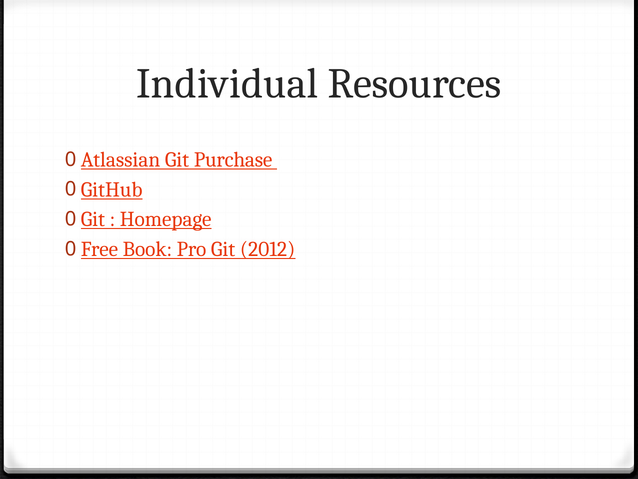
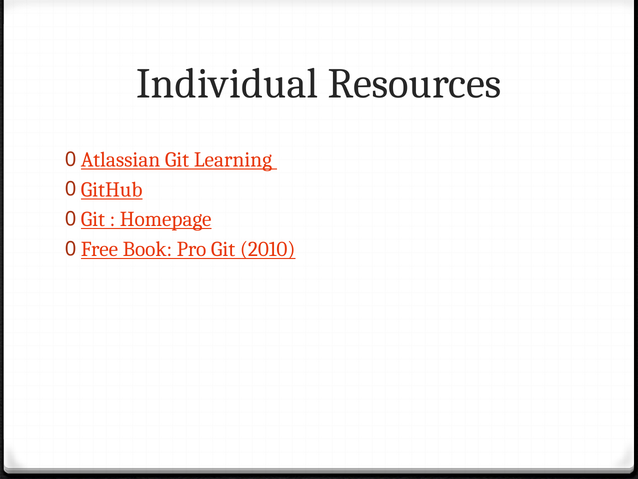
Purchase: Purchase -> Learning (233, 160)
2012: 2012 -> 2010 (268, 249)
